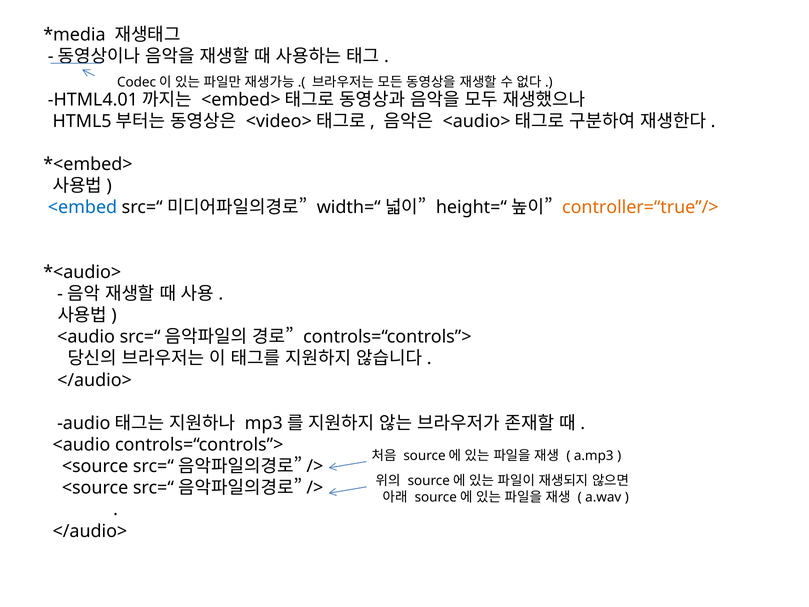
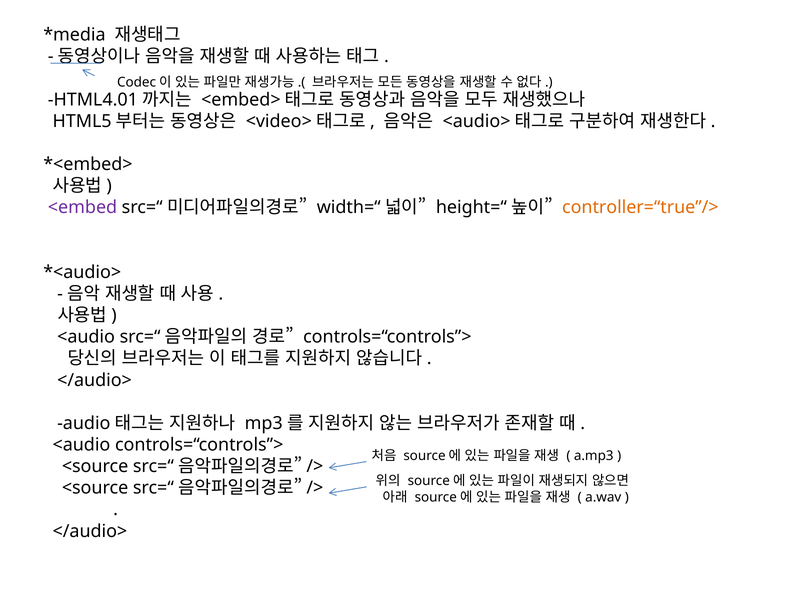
<embed colour: blue -> purple (83, 207)
